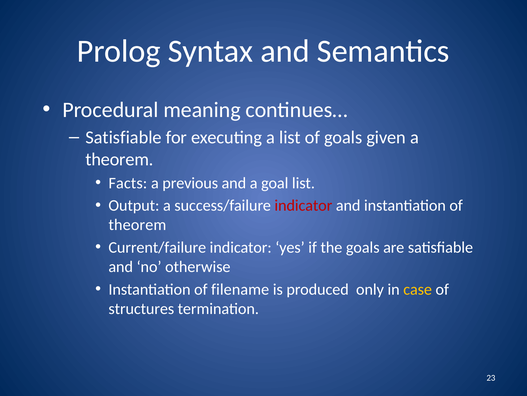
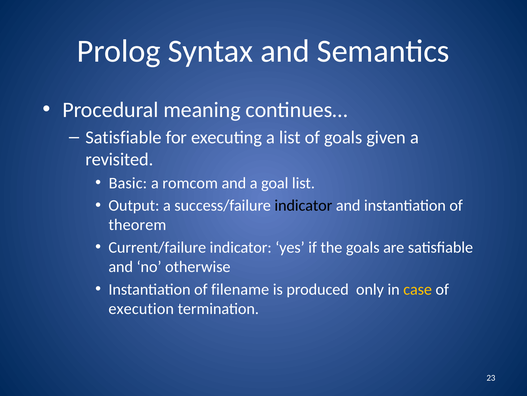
theorem: theorem -> revisited (119, 159)
Facts: Facts -> Basic (128, 183)
previous: previous -> romcom (190, 183)
indicator colour: red -> black (303, 205)
structures: structures -> execution (141, 308)
